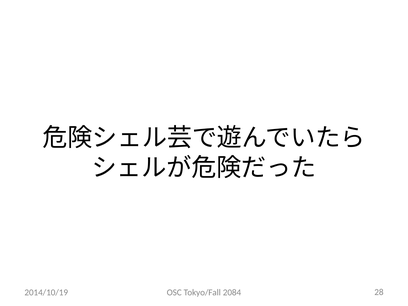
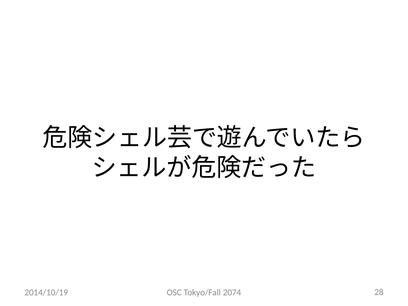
2084: 2084 -> 2074 (232, 292)
